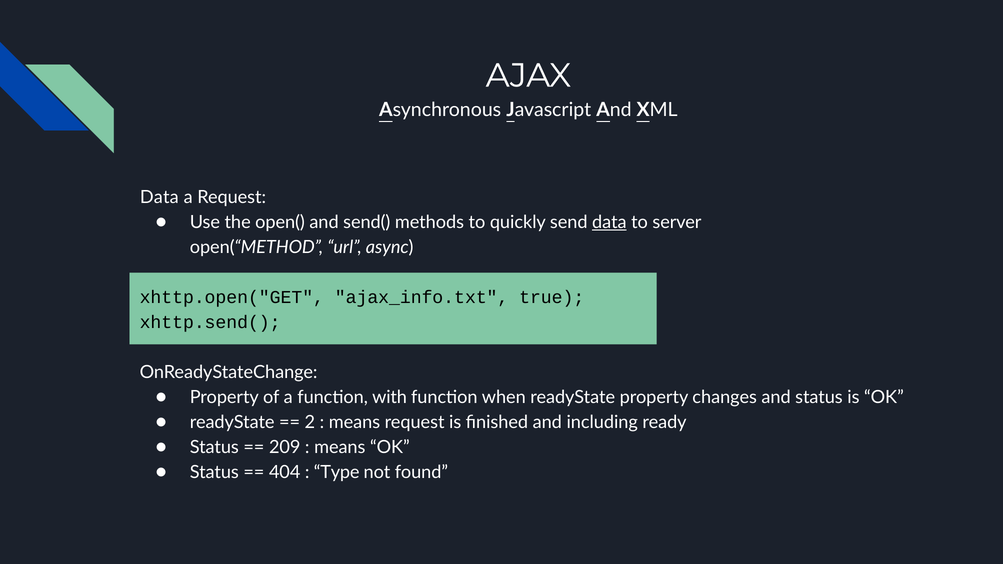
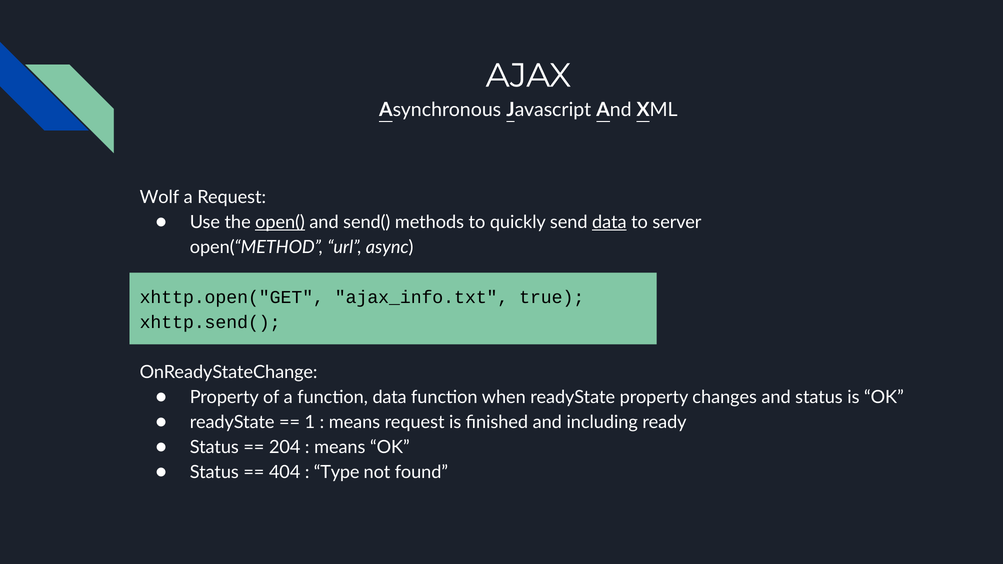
Data: Data -> Wolf (159, 197)
open( underline: none -> present (280, 222)
function with: with -> data (390, 397)
2: 2 -> 1 (310, 422)
209: 209 -> 204 (285, 447)
